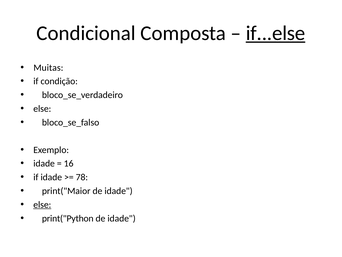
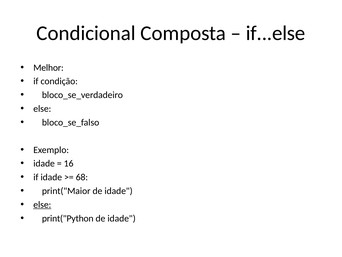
if...else underline: present -> none (276, 33)
Muitas: Muitas -> Melhor (48, 67)
78: 78 -> 68 (82, 177)
